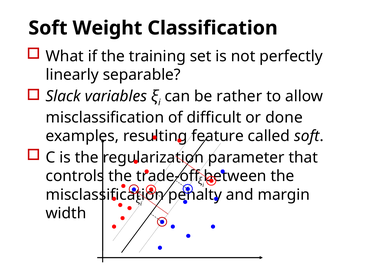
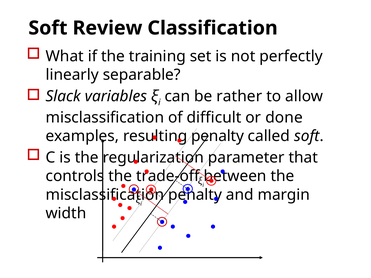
Weight: Weight -> Review (107, 28)
resulting feature: feature -> penalty (218, 136)
